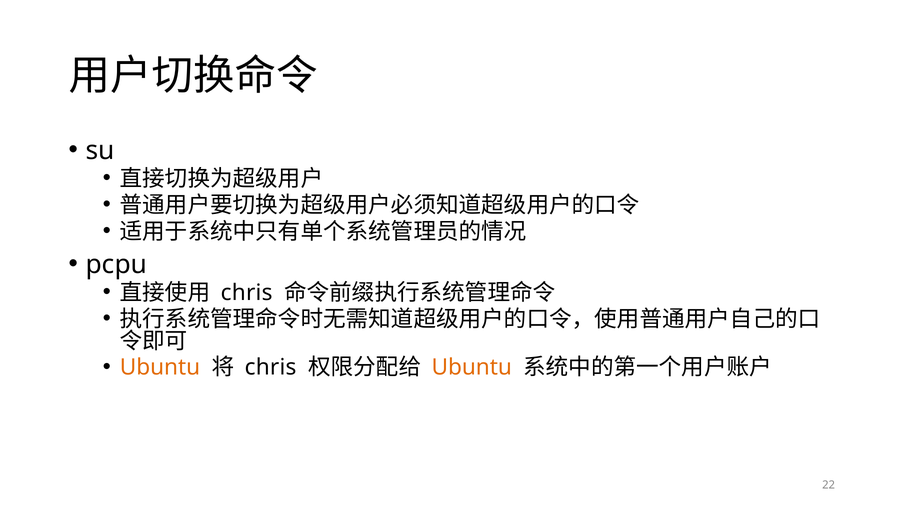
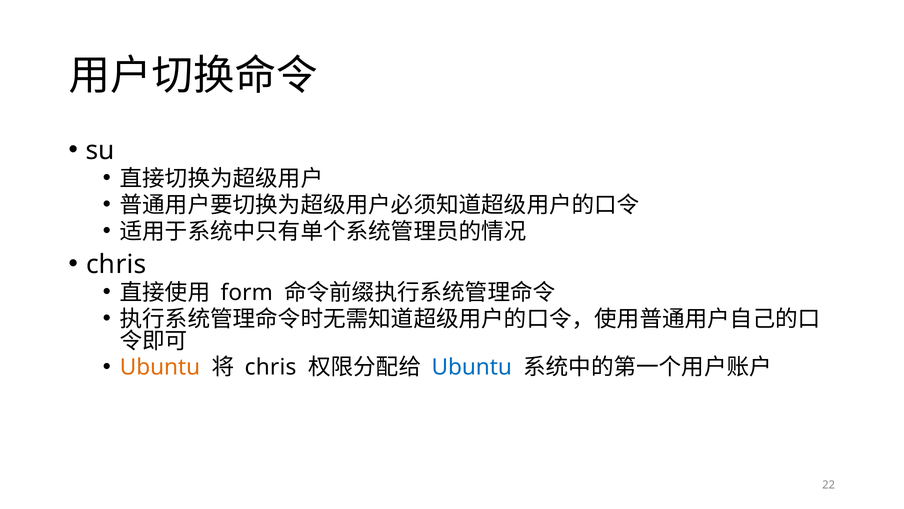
pcpu: pcpu -> chris (116, 264)
chris: chris -> form (247, 293)
Ubuntu colour: orange -> blue (472, 367)
